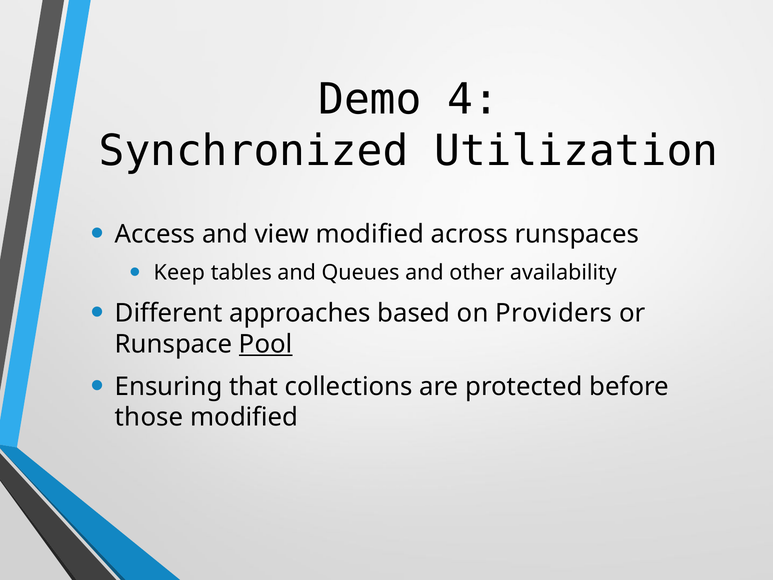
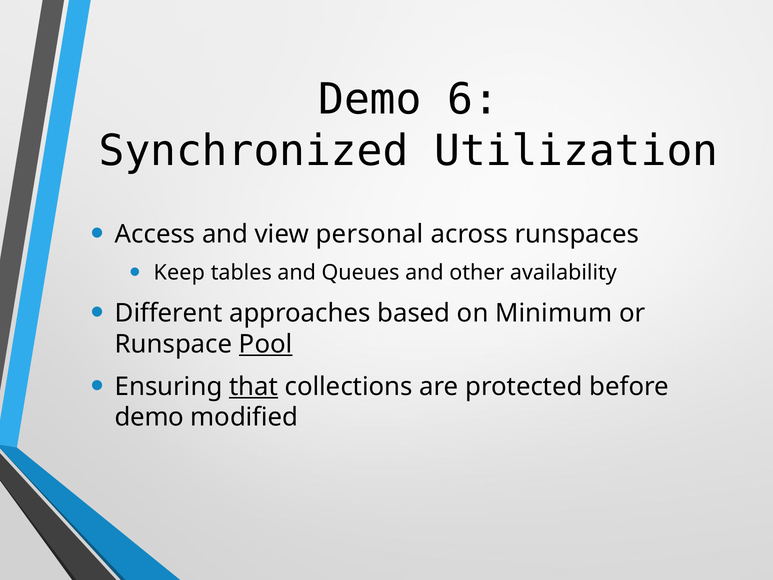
4: 4 -> 6 (473, 100)
view modified: modified -> personal (370, 234)
Providers: Providers -> Minimum (554, 313)
that underline: none -> present (254, 386)
those: those -> demo (149, 417)
